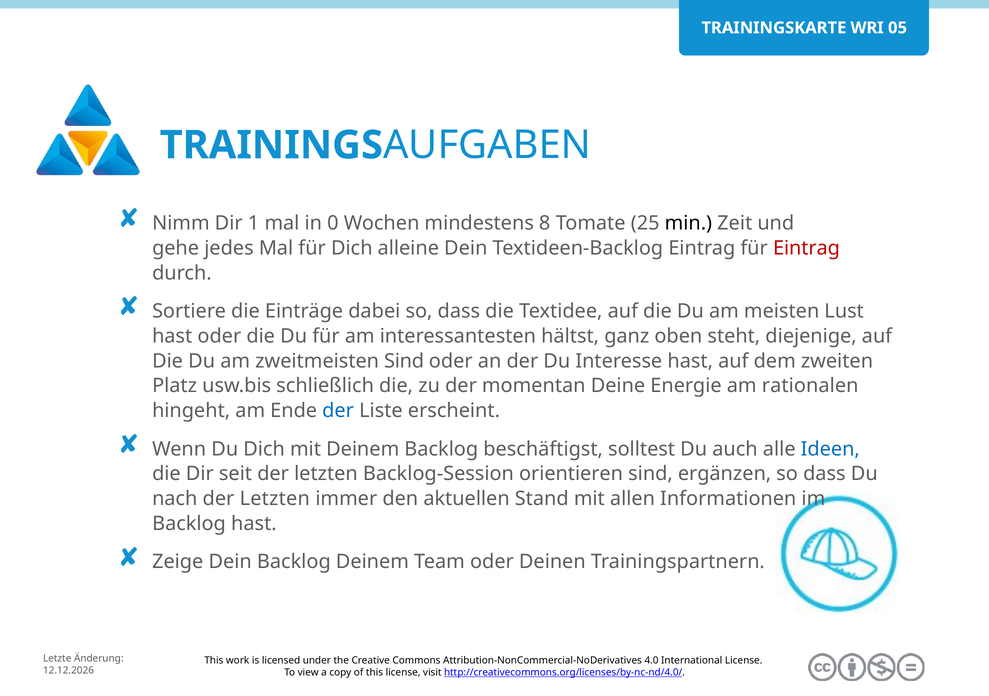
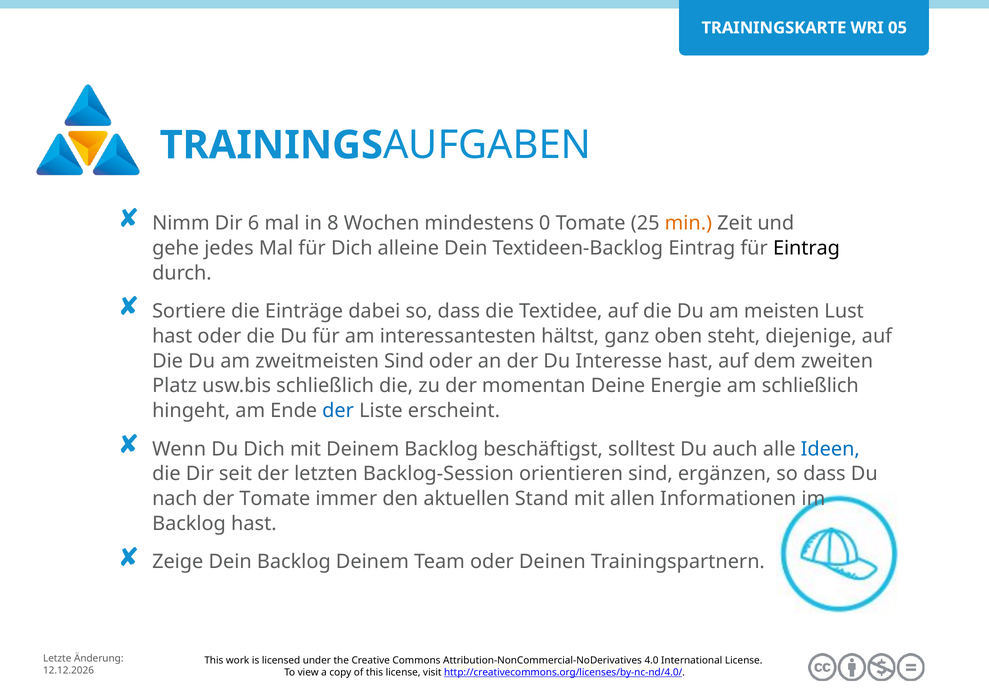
1: 1 -> 6 (254, 223)
0: 0 -> 8 (333, 223)
8: 8 -> 0 (545, 223)
min colour: black -> orange (688, 223)
Eintrag colour: red -> black (807, 248)
am rationalen: rationalen -> schließlich (810, 386)
nach der Letzten: Letzten -> Tomate (275, 499)
